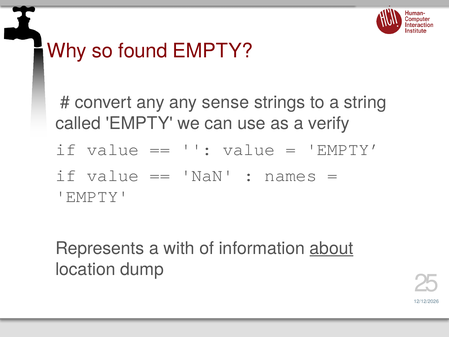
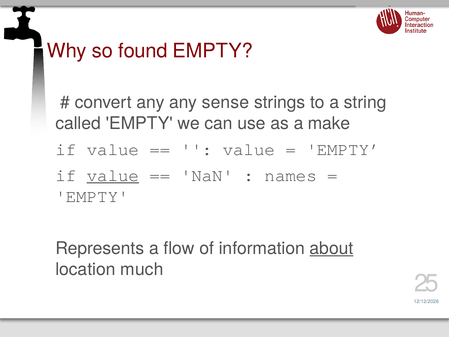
verify: verify -> make (329, 123)
value underline: none -> present (113, 175)
with: with -> flow (179, 248)
dump: dump -> much (142, 269)
